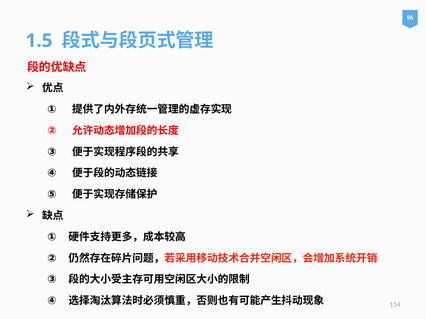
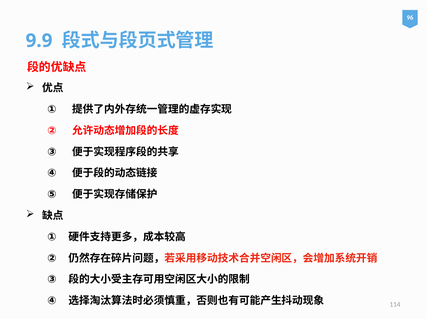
1.5: 1.5 -> 9.9 (39, 41)
